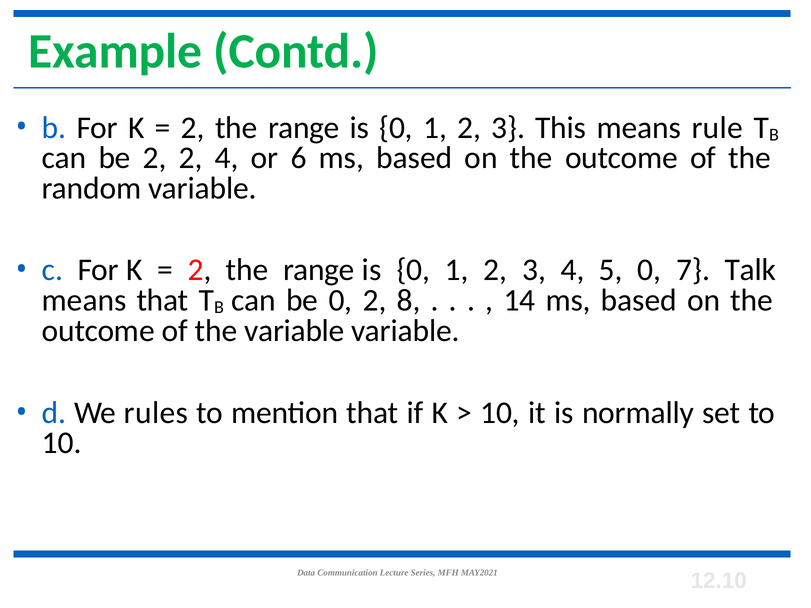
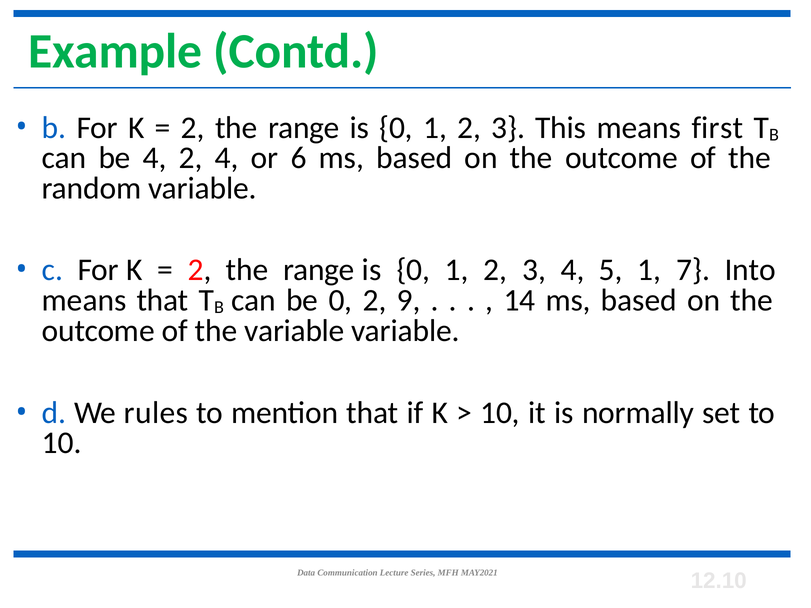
rule: rule -> first (717, 128)
be 2: 2 -> 4 (155, 158)
5 0: 0 -> 1 (649, 270)
Talk: Talk -> Into (750, 270)
8: 8 -> 9 (409, 300)
